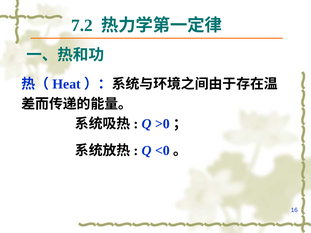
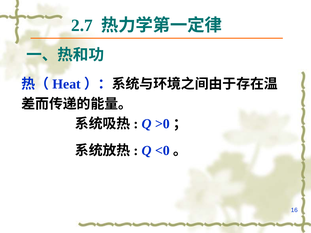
7.2: 7.2 -> 2.7 (82, 25)
